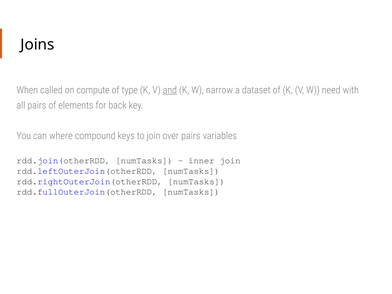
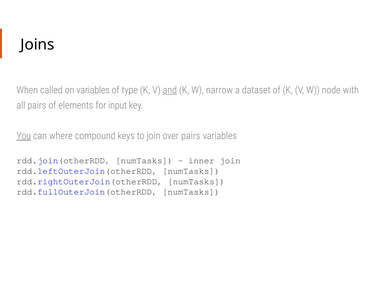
on compute: compute -> variables (93, 90)
need: need -> node (331, 90)
back: back -> input (118, 105)
You underline: none -> present (24, 136)
